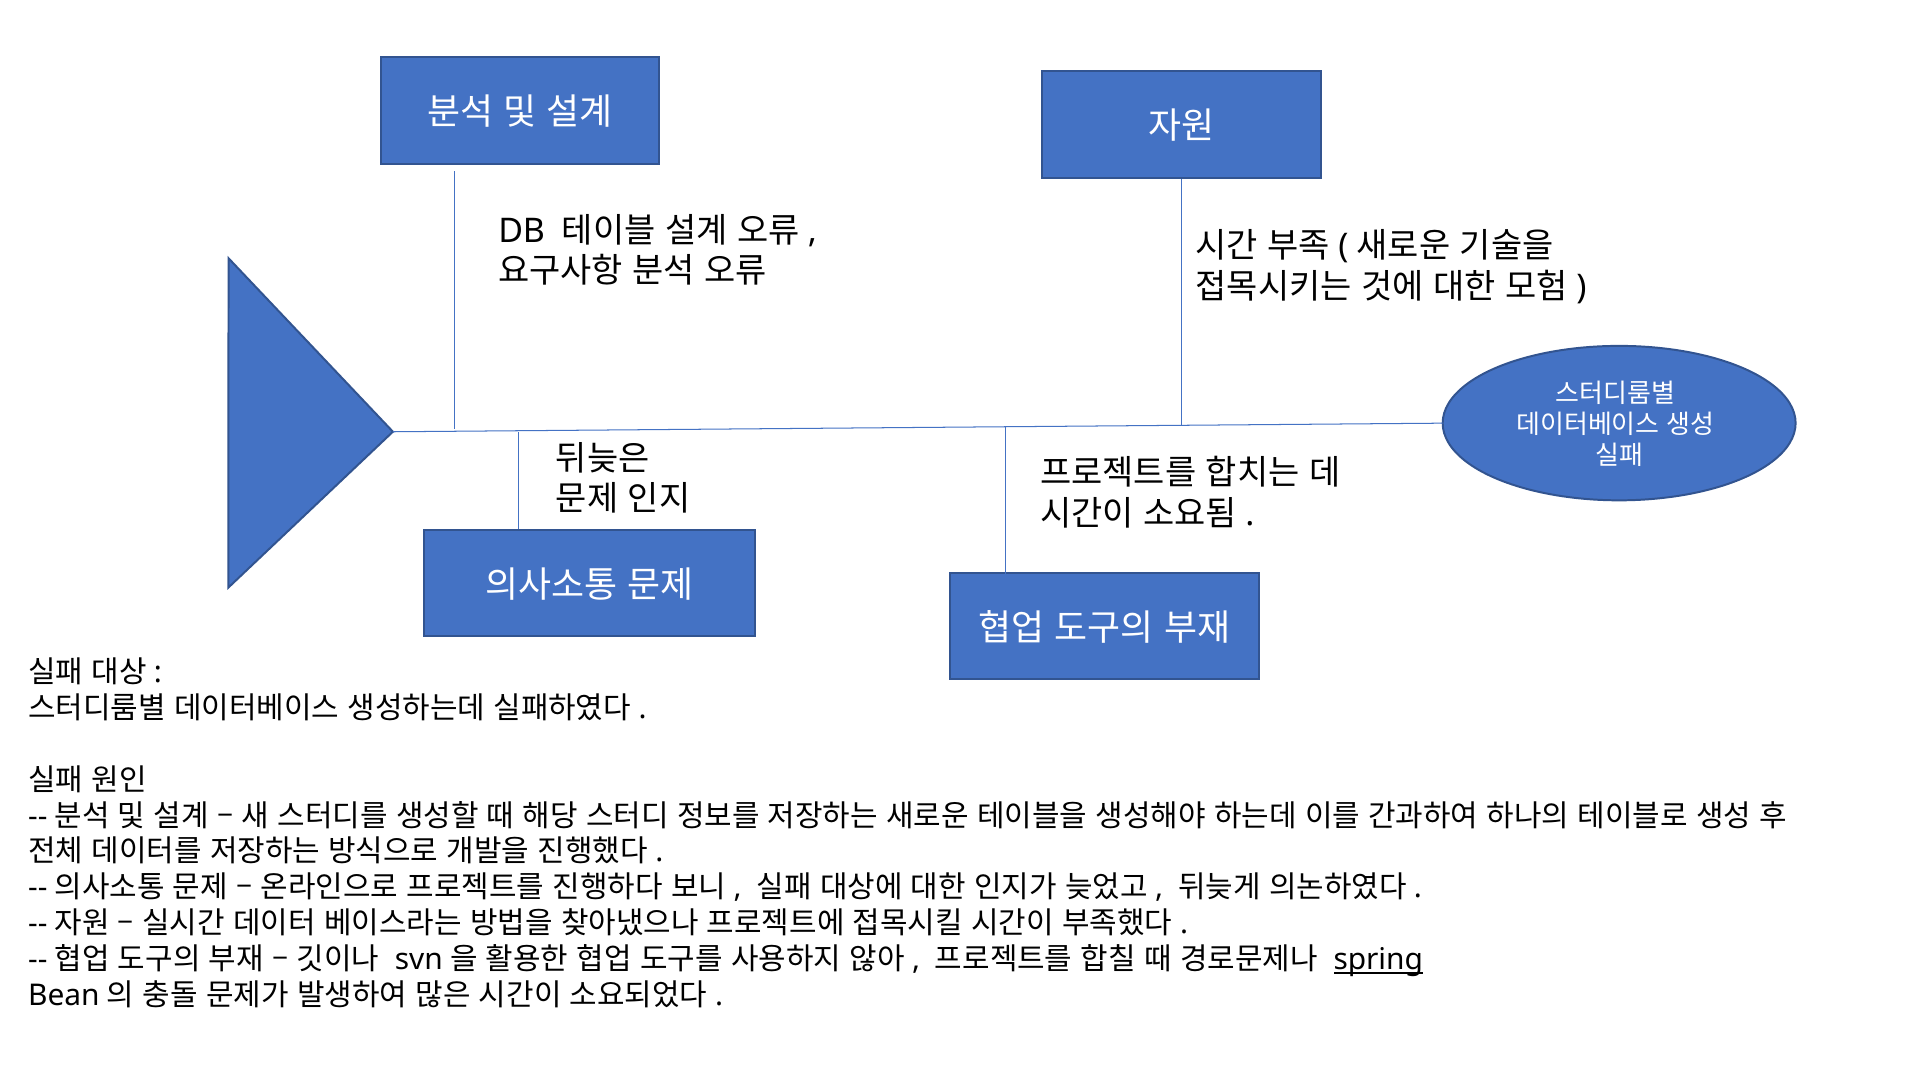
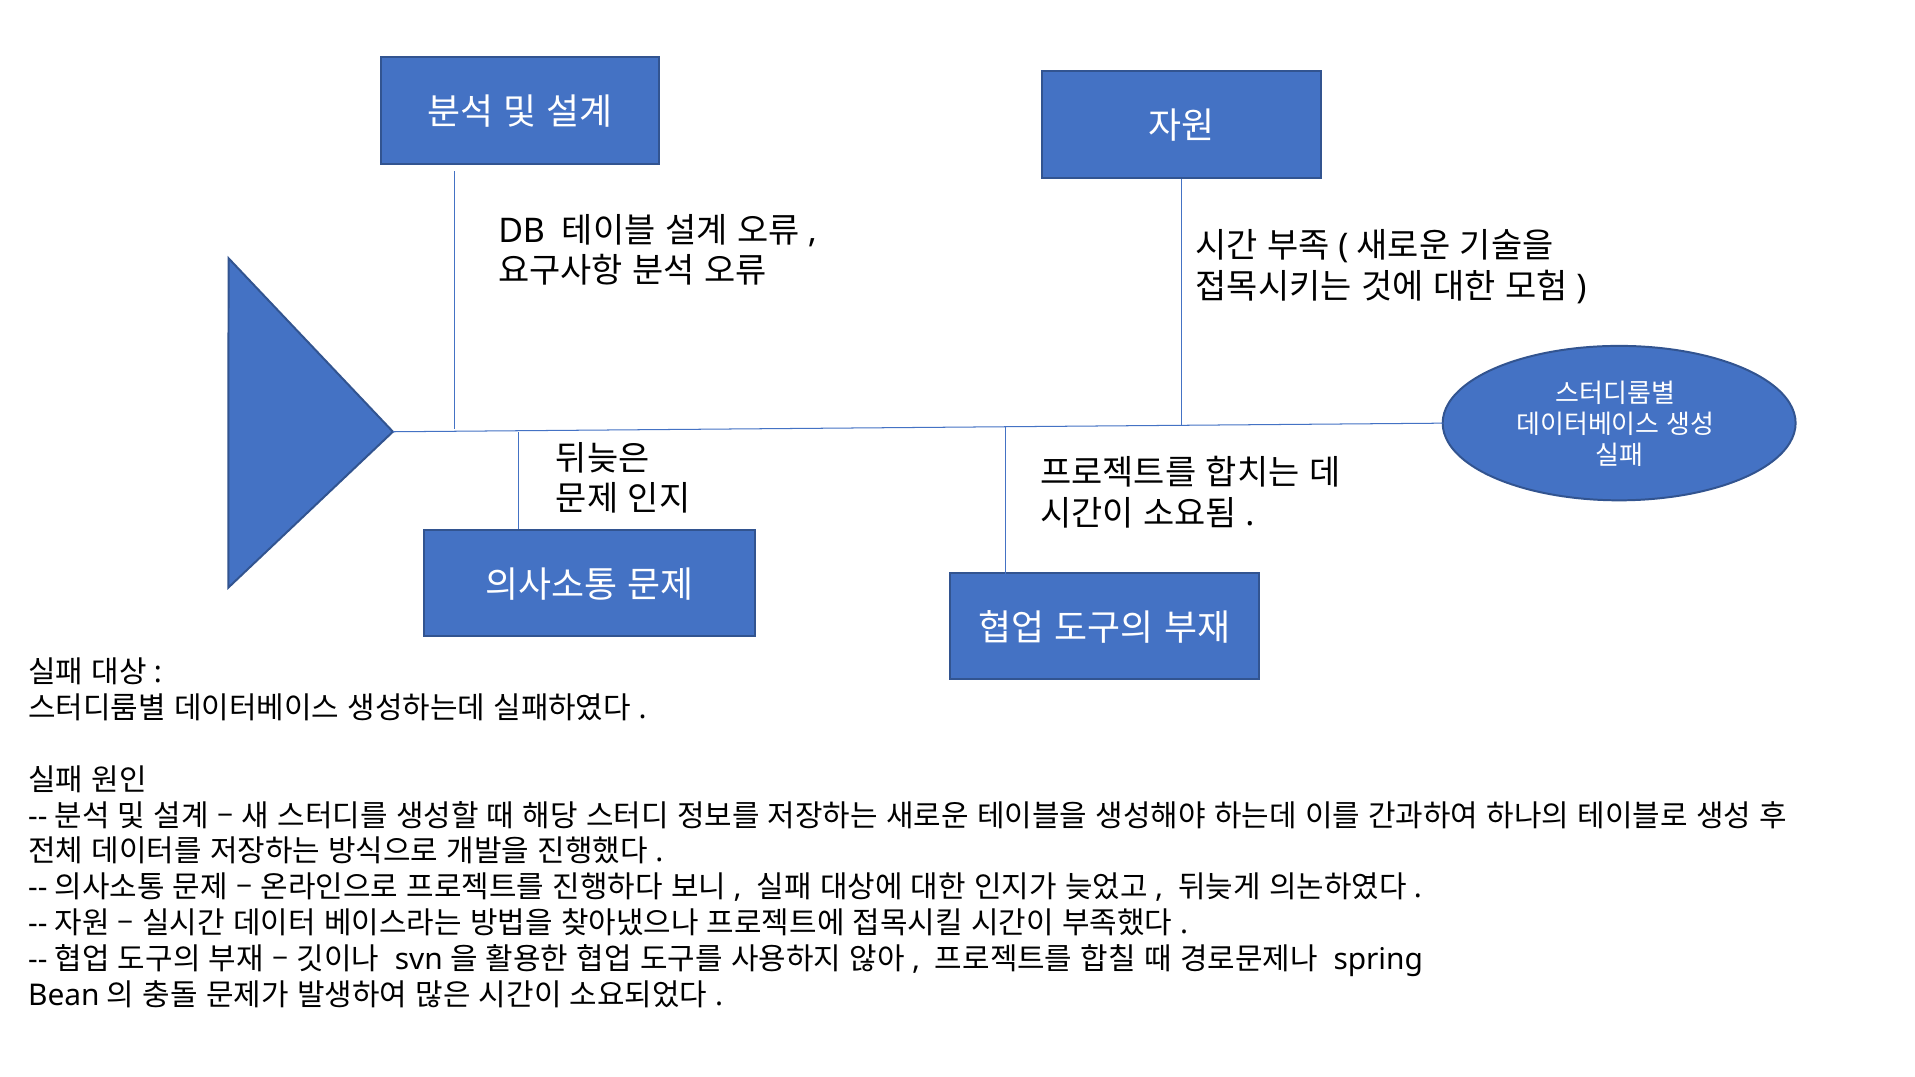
spring underline: present -> none (1378, 960)
